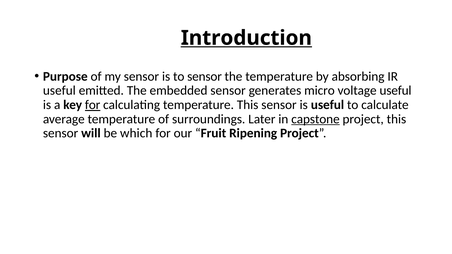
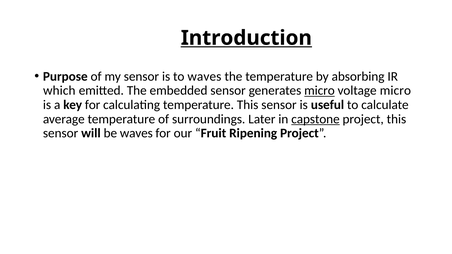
to sensor: sensor -> waves (204, 76)
useful: useful -> which (59, 91)
micro underline: none -> present (319, 91)
voltage useful: useful -> micro (395, 91)
for underline: present -> none (93, 105)
be which: which -> waves (136, 133)
